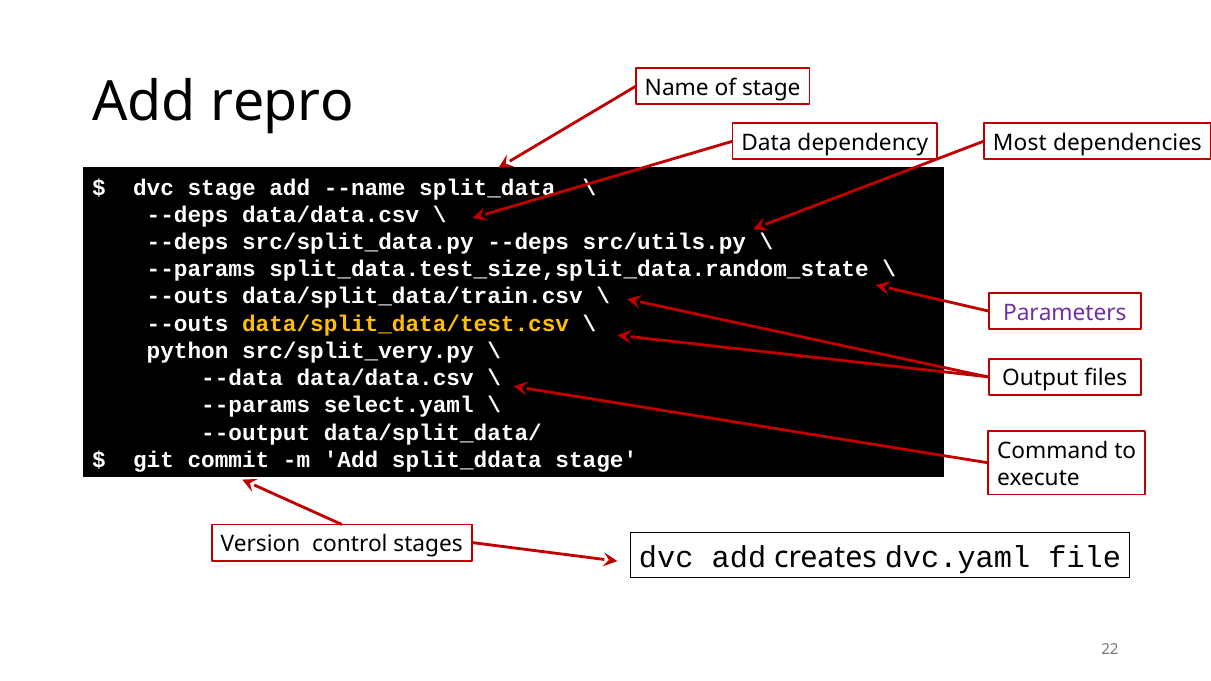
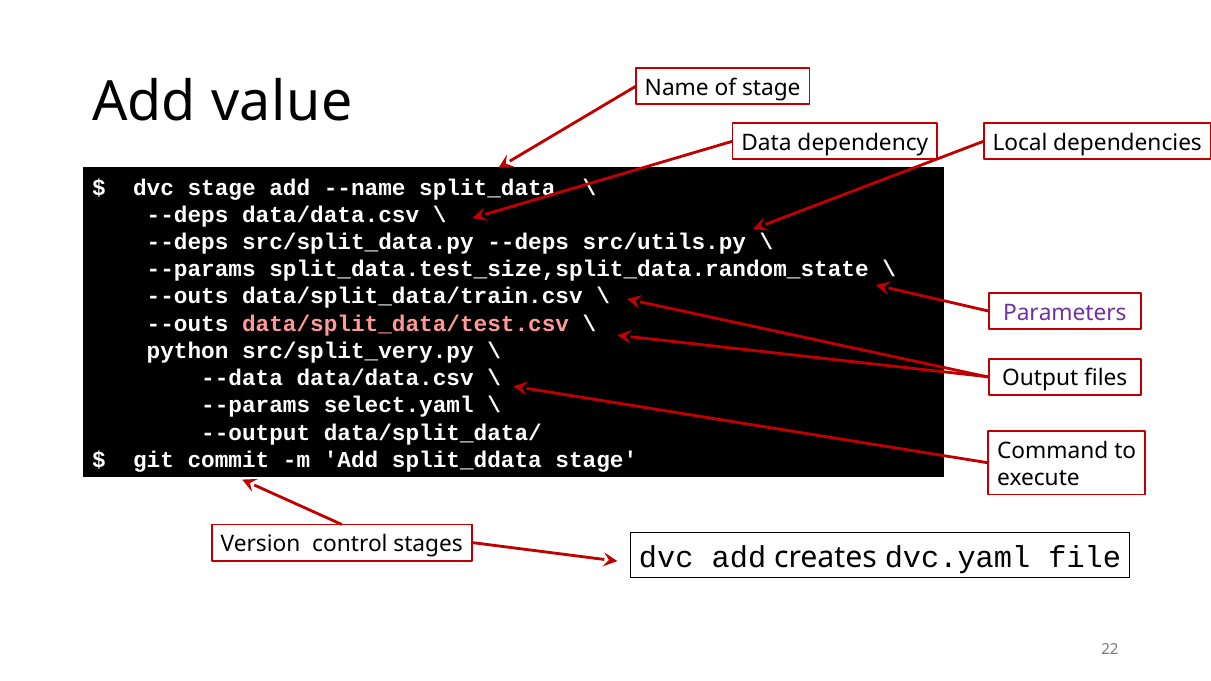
repro: repro -> value (282, 102)
Most: Most -> Local (1020, 143)
data/split_data/test.csv colour: yellow -> pink (406, 324)
